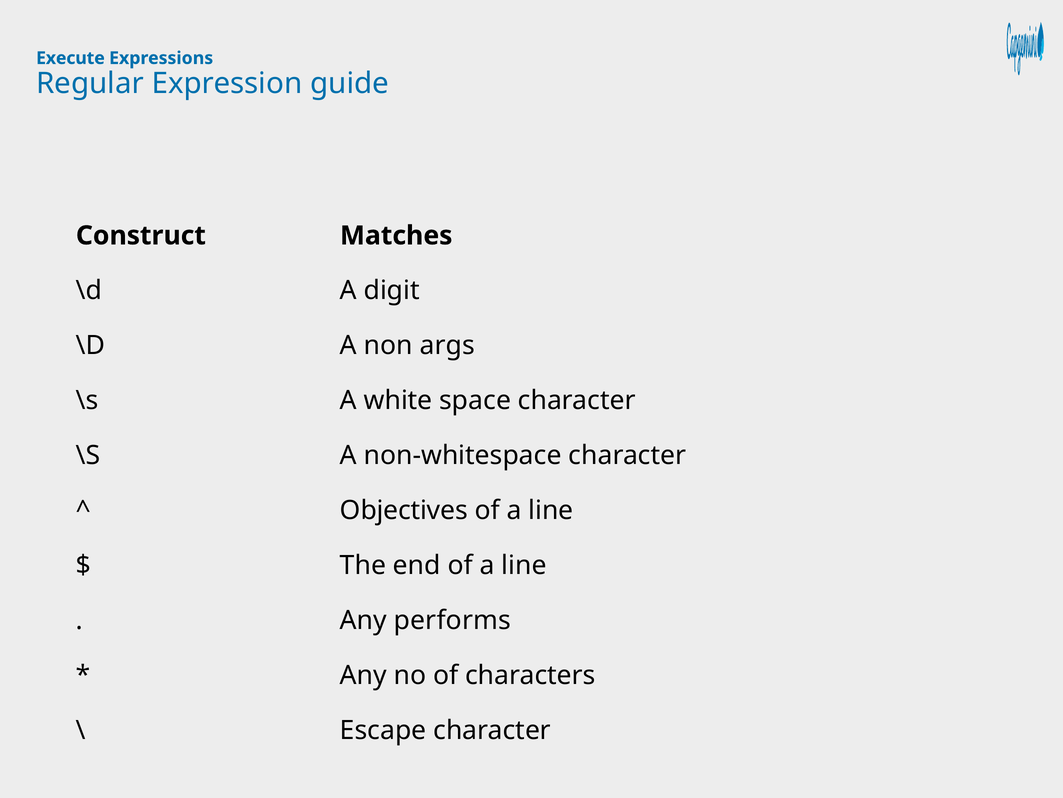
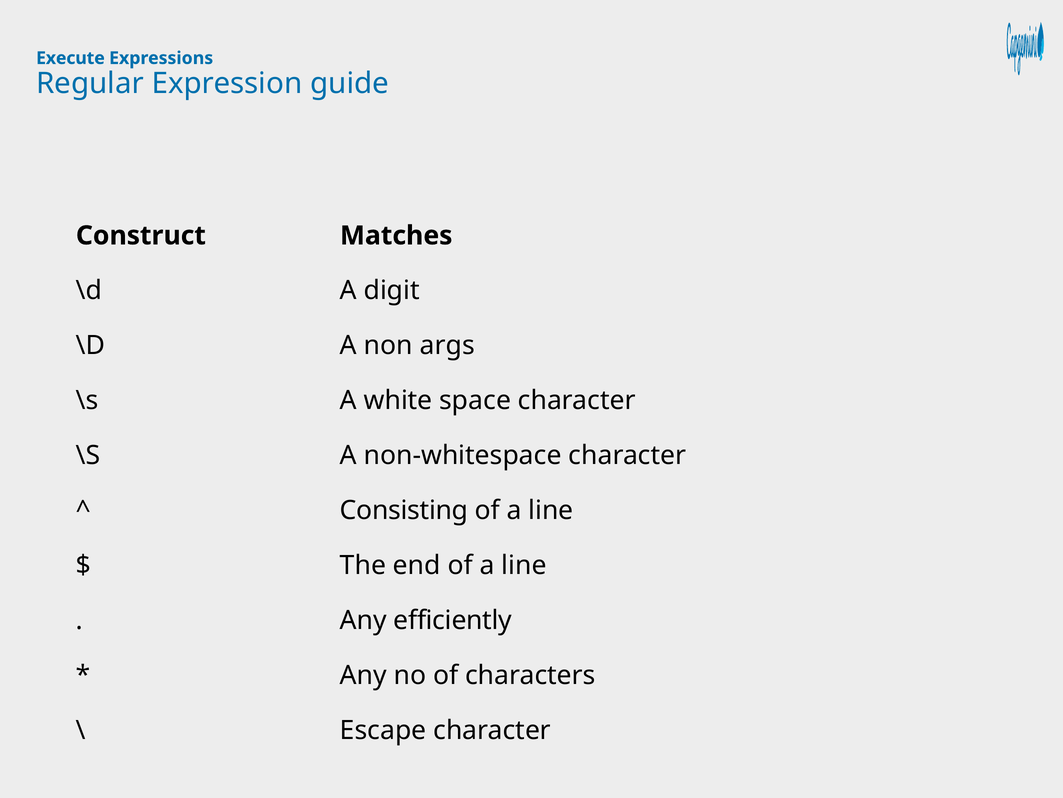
Objectives: Objectives -> Consisting (404, 510)
performs: performs -> efficiently (453, 620)
